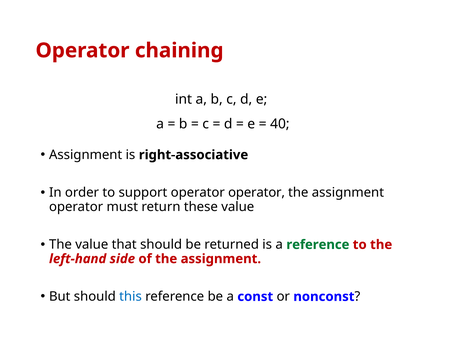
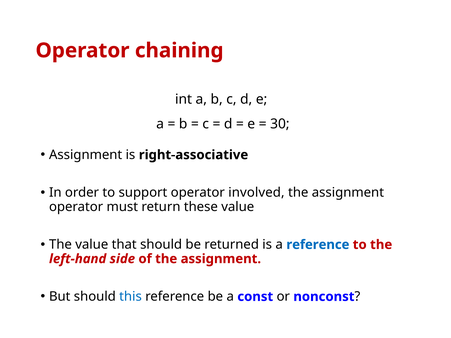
40: 40 -> 30 (280, 124)
operator operator: operator -> involved (256, 193)
reference colour: green -> blue (318, 245)
